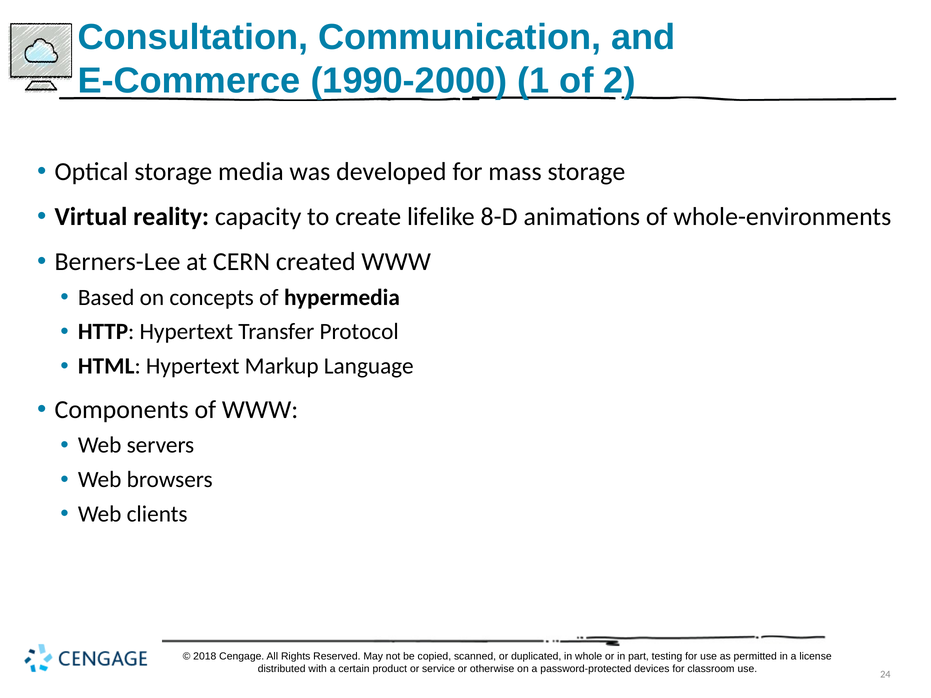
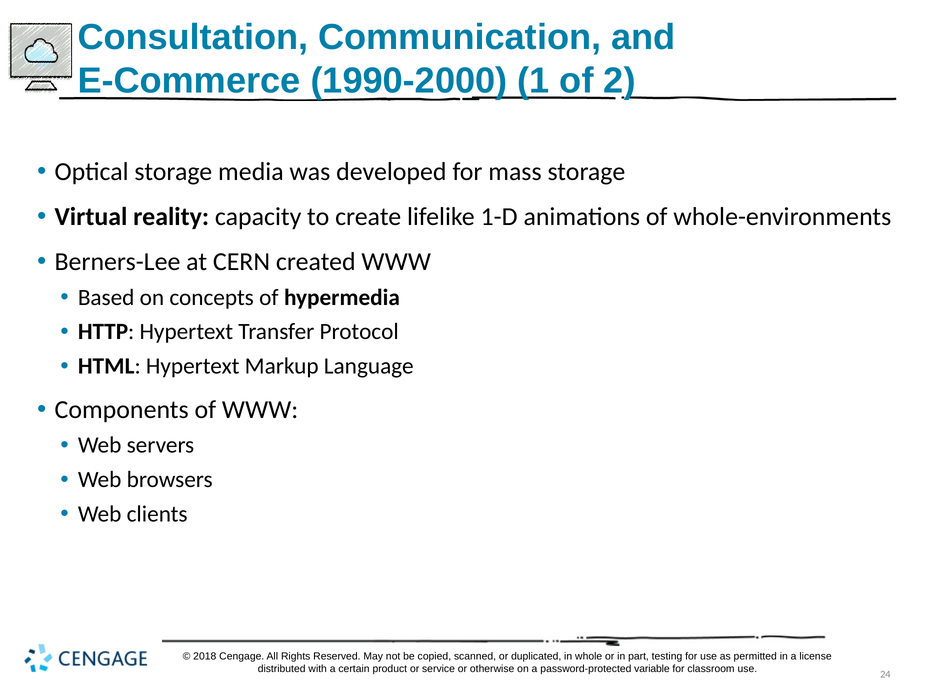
8-D: 8-D -> 1-D (499, 217)
devices: devices -> variable (652, 669)
